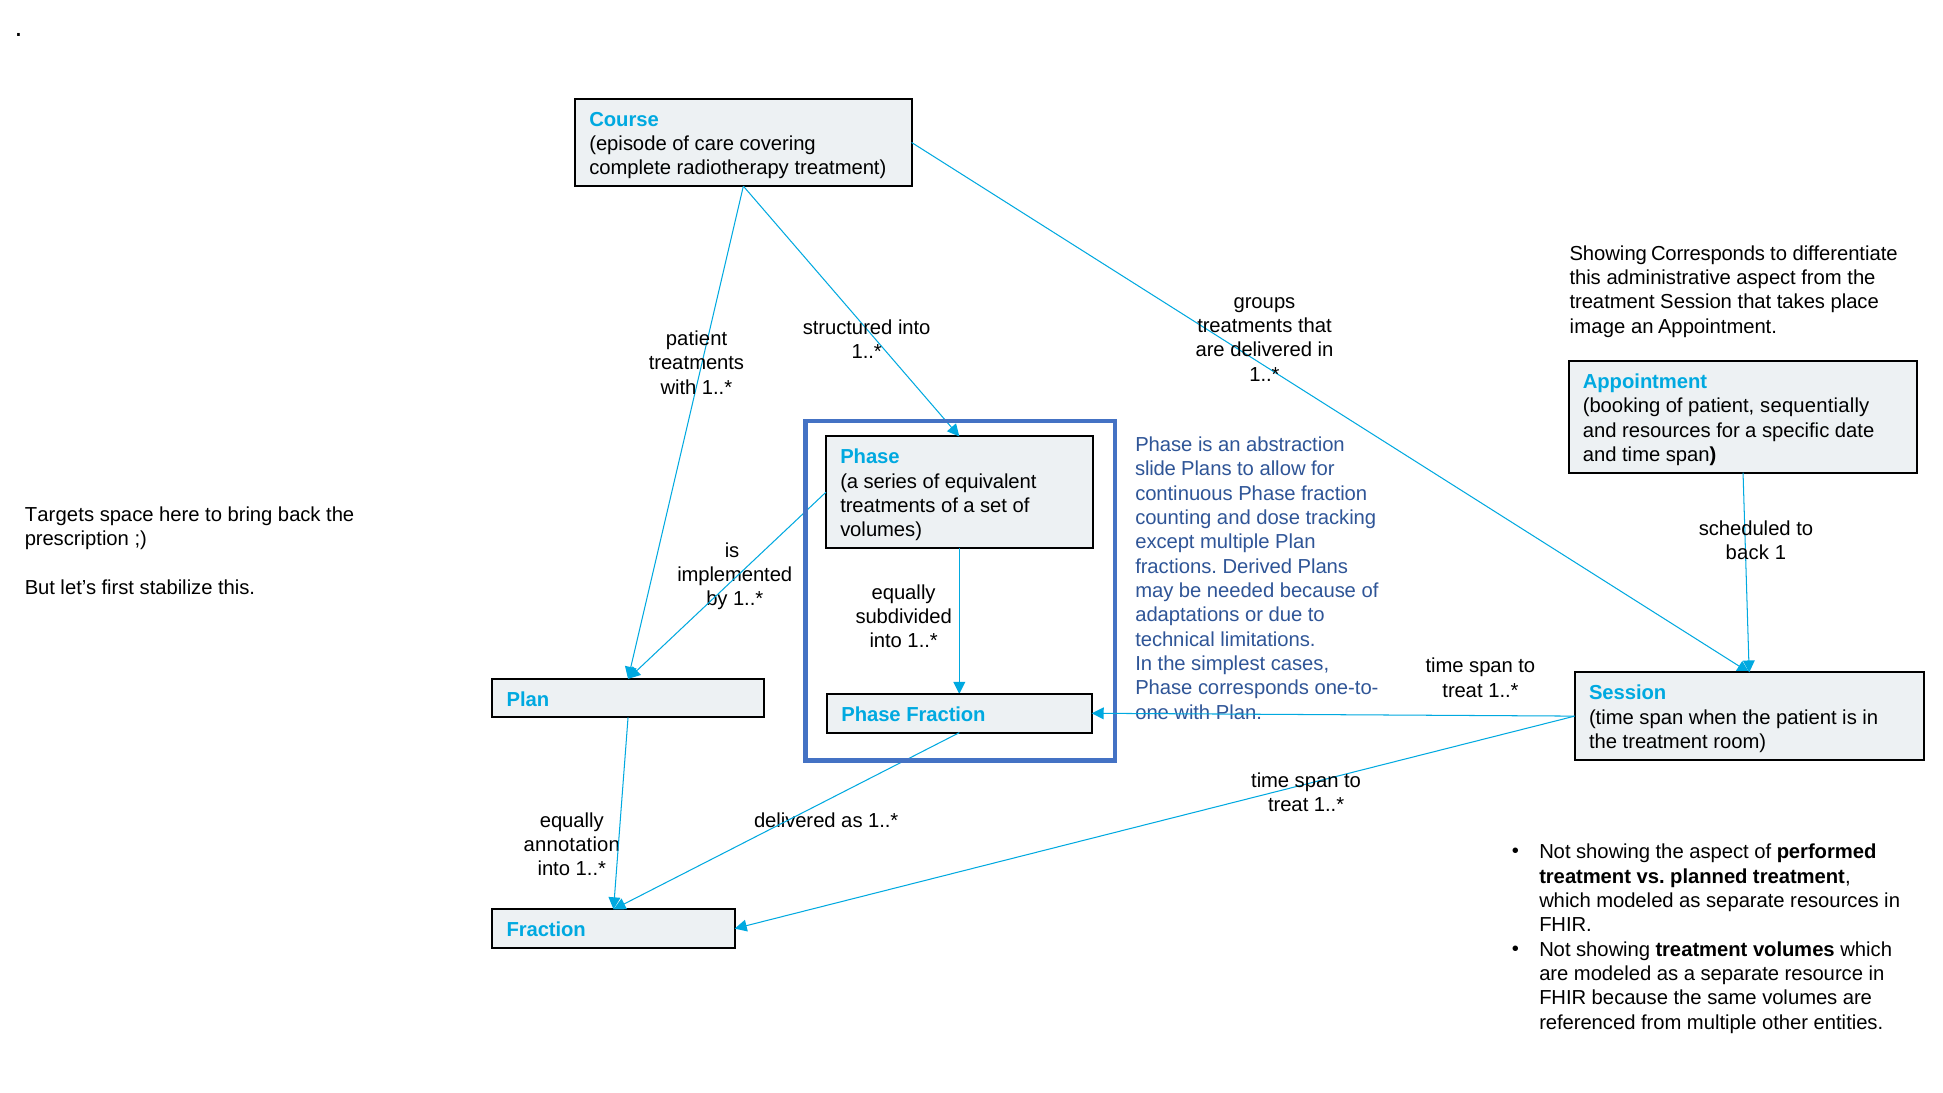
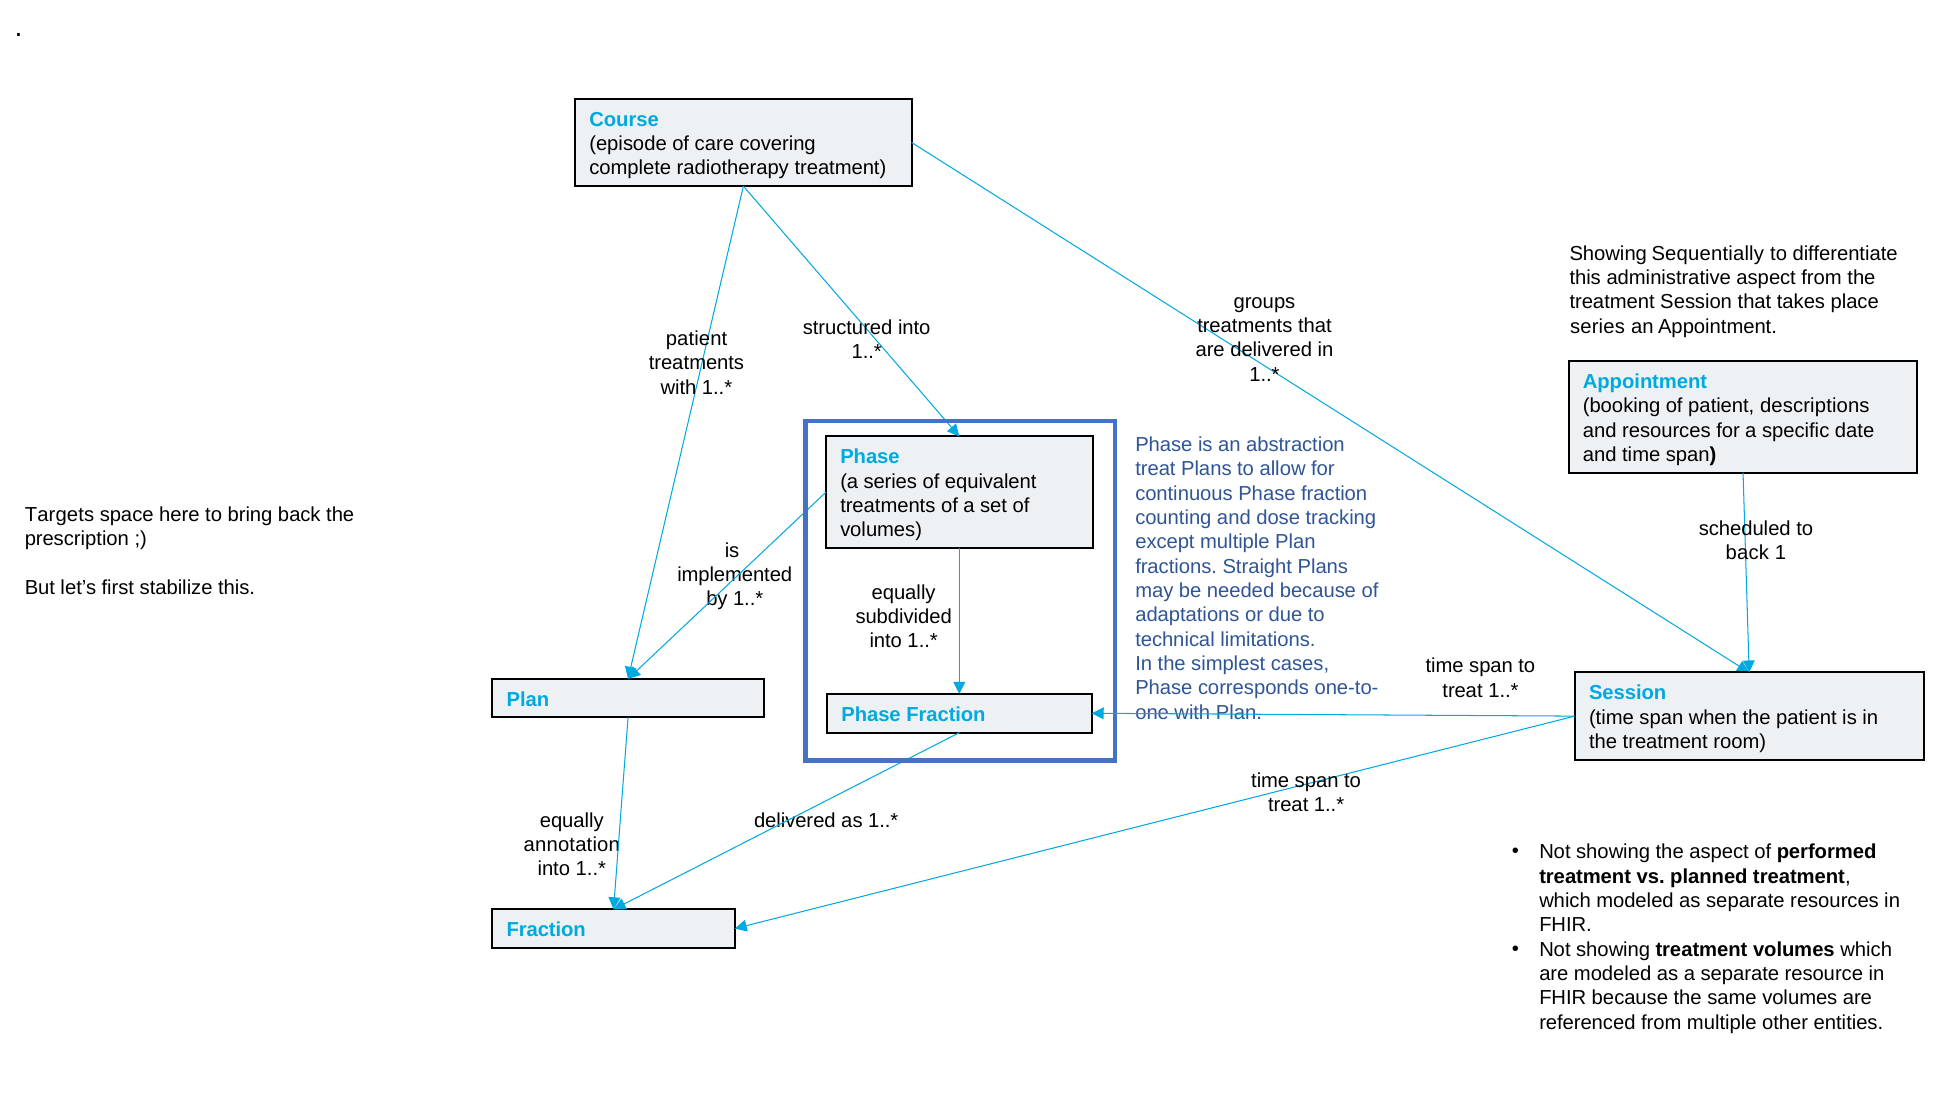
Showing Corresponds: Corresponds -> Sequentially (1708, 253)
image: image -> series (1598, 326)
sequentially: sequentially -> descriptions (1815, 406)
slide: slide -> treat (1155, 469)
Derived: Derived -> Straight (1257, 566)
